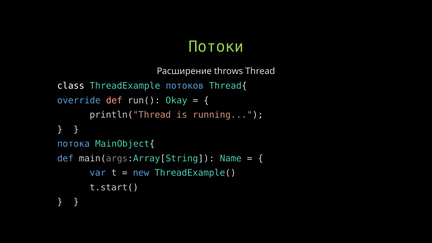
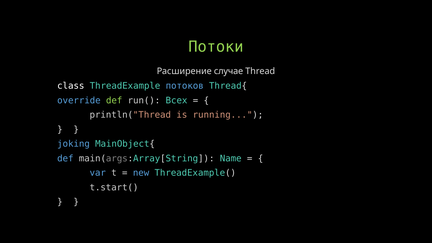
throws: throws -> случае (229, 71)
def colour: pink -> light green (114, 100)
Okay: Okay -> Всех (177, 100)
потока: потока -> joking (74, 144)
